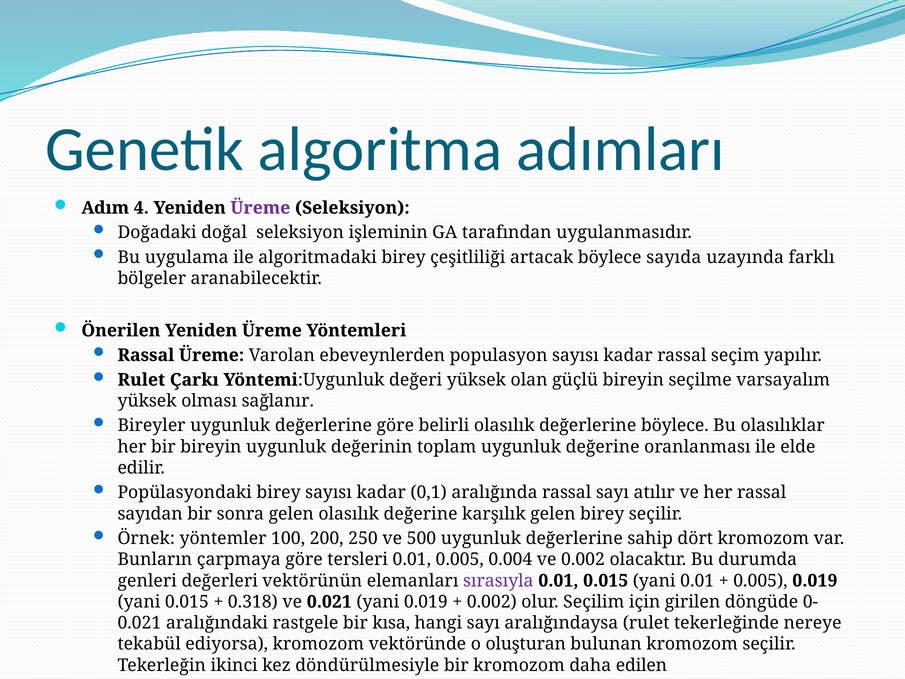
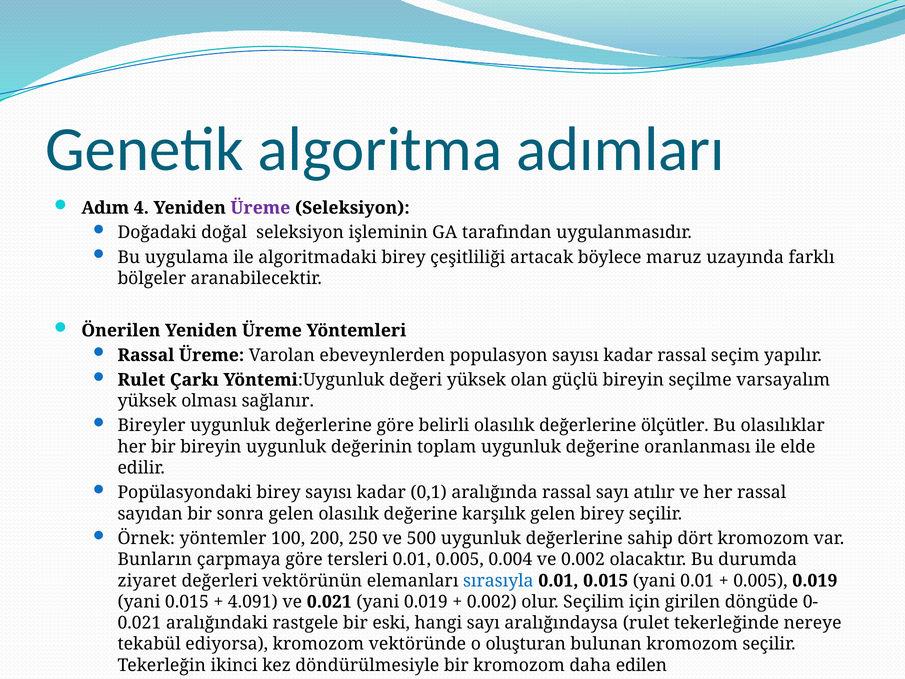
sayıda: sayıda -> maruz (674, 257)
değerlerine böylece: böylece -> ölçütler (675, 426)
genleri: genleri -> ziyaret (147, 580)
sırasıyla colour: purple -> blue (498, 580)
0.318: 0.318 -> 4.091 (253, 602)
kısa: kısa -> eski (391, 623)
